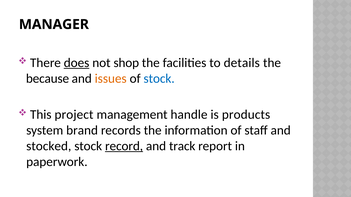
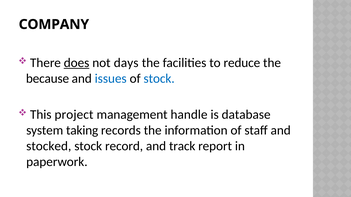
MANAGER: MANAGER -> COMPANY (54, 24)
shop: shop -> days (126, 63)
details: details -> reduce (242, 63)
issues colour: orange -> blue (111, 79)
products: products -> database (246, 115)
brand: brand -> taking (82, 130)
record underline: present -> none (124, 146)
